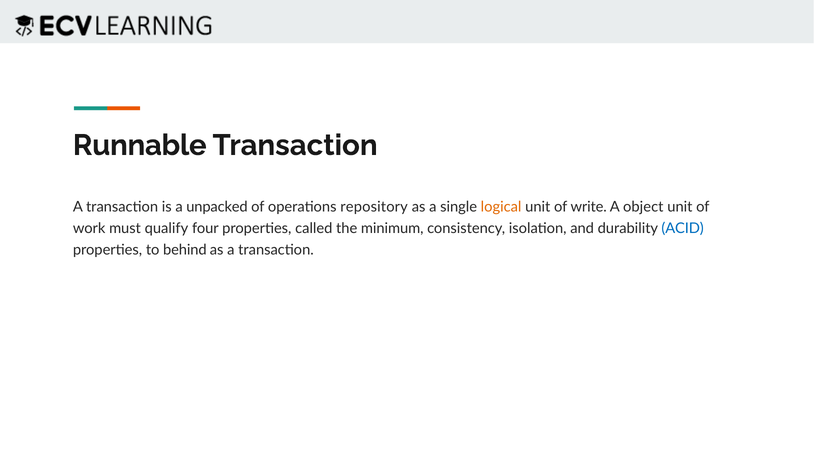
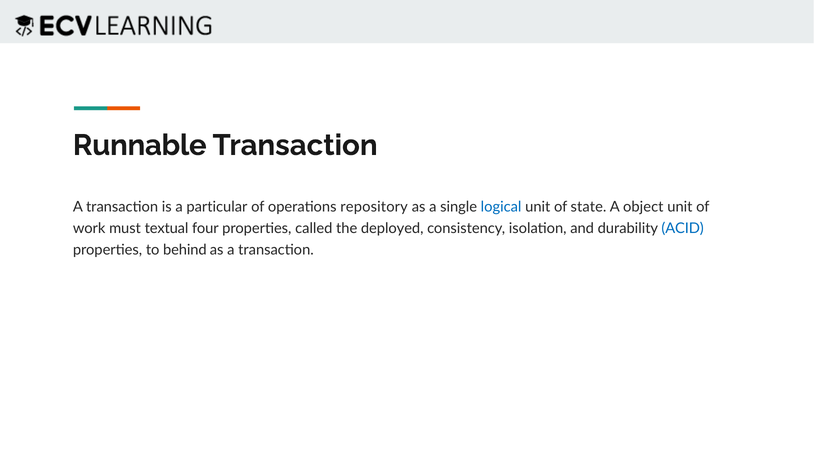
unpacked: unpacked -> particular (217, 207)
logical colour: orange -> blue (501, 207)
write: write -> state (589, 207)
qualify: qualify -> textual (167, 228)
minimum: minimum -> deployed (392, 228)
